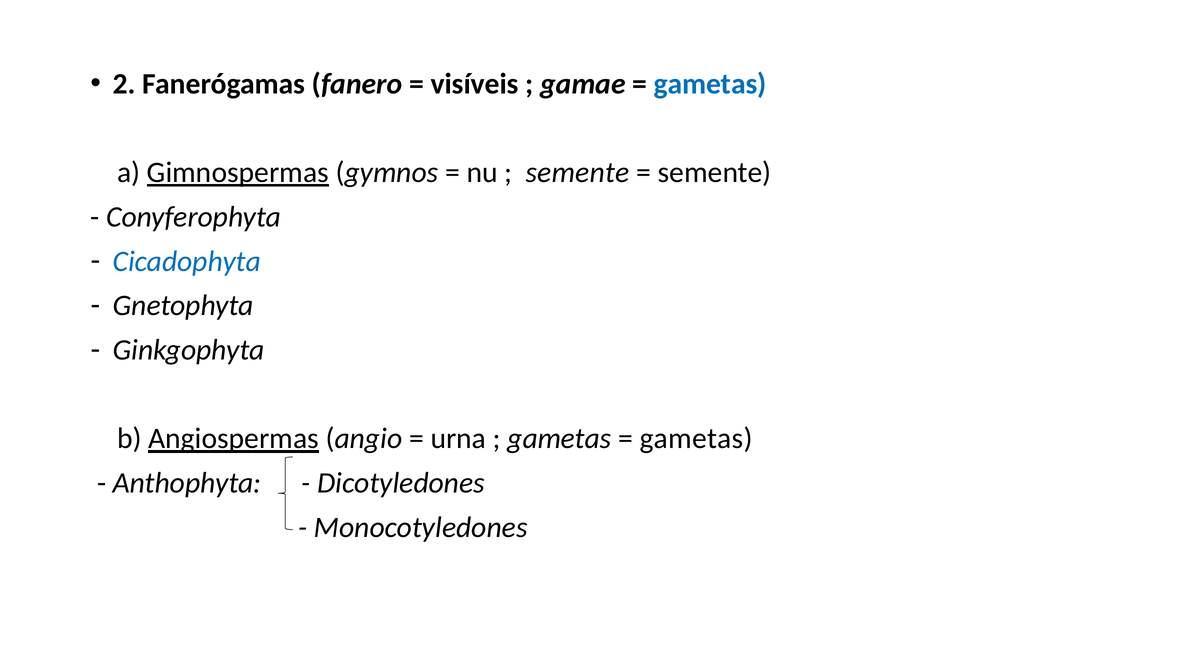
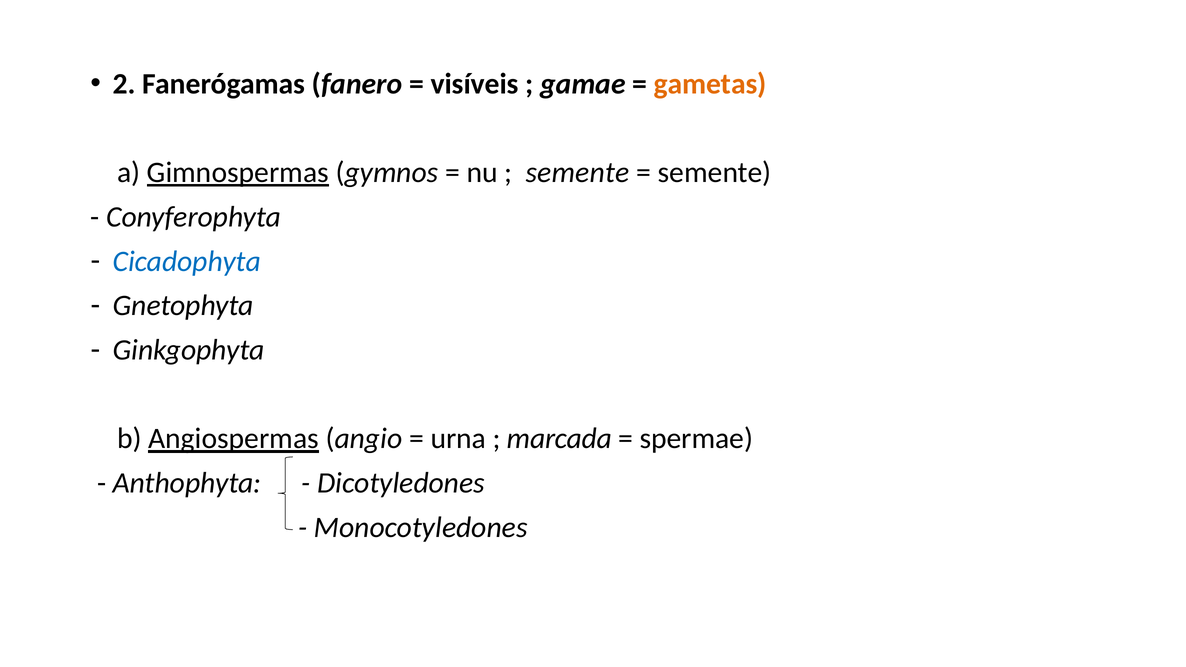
gametas colour: blue -> orange (710, 84)
gametas: gametas -> marcada (560, 439)
gametas: gametas -> spermae (696, 439)
